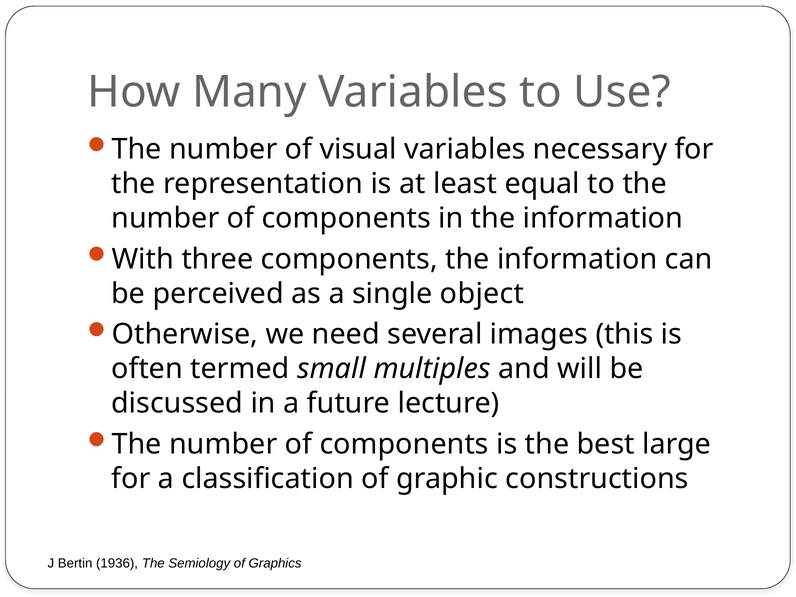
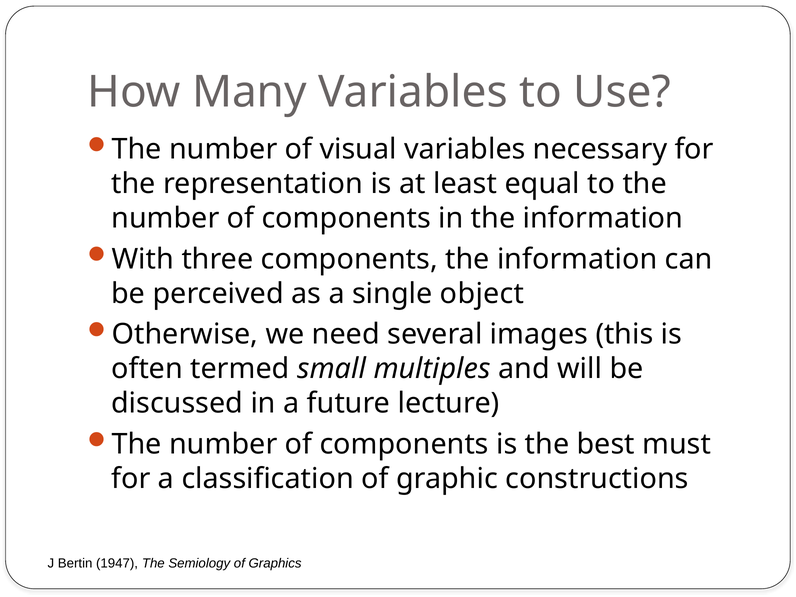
large: large -> must (677, 444)
1936: 1936 -> 1947 (117, 563)
